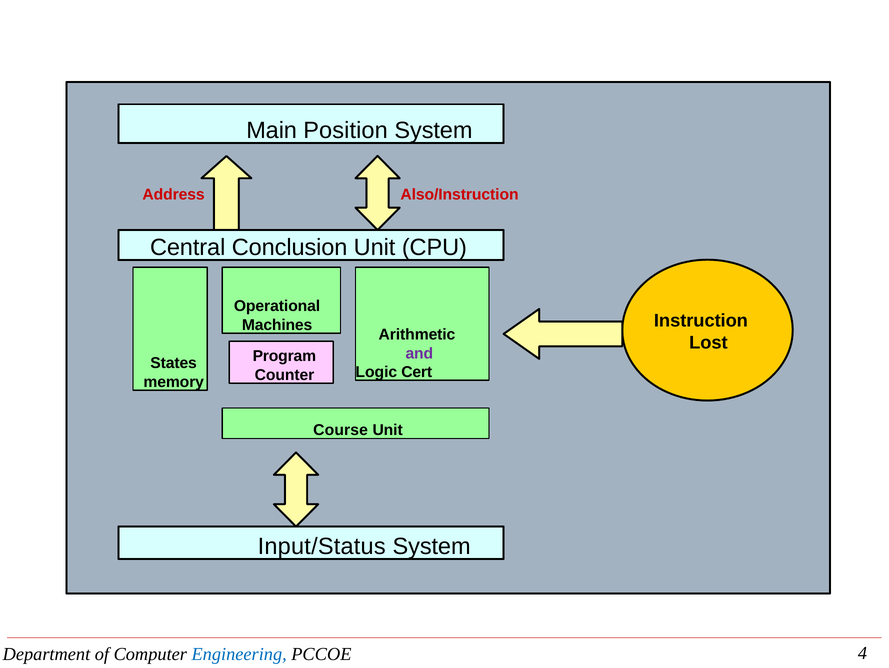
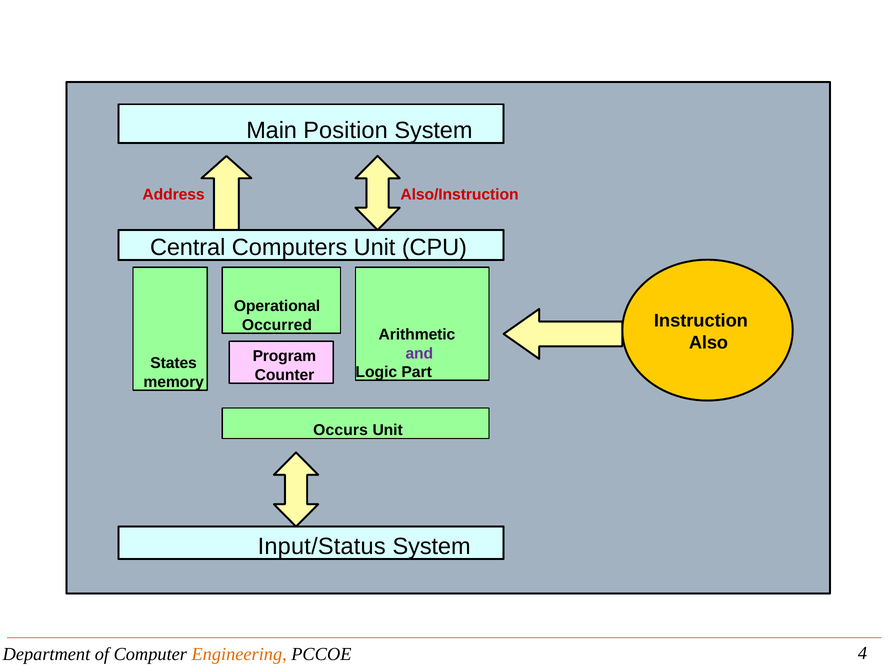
Conclusion: Conclusion -> Computers (290, 247)
Machines: Machines -> Occurred (277, 325)
Lost: Lost -> Also (708, 342)
Cert: Cert -> Part (417, 372)
Course: Course -> Occurs (341, 430)
Engineering colour: blue -> orange (239, 654)
